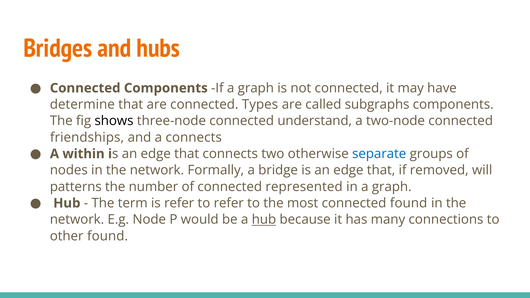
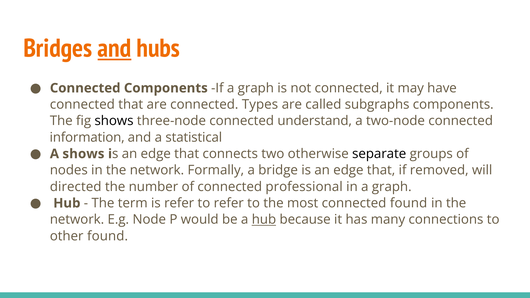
and underline: none -> present (114, 48)
determine: determine -> connected (82, 105)
friendships: friendships -> information (87, 137)
a connects: connects -> statistical (194, 137)
A within: within -> shows (83, 154)
separate colour: blue -> black (379, 154)
patterns: patterns -> directed (76, 187)
represented: represented -> professional (304, 187)
